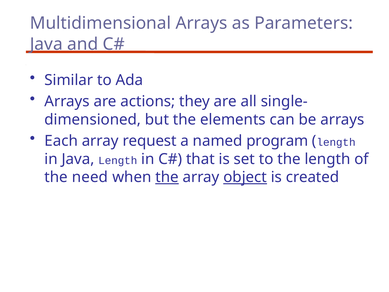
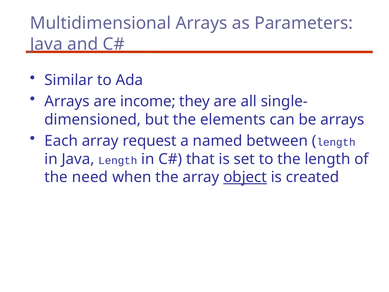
actions: actions -> income (148, 101)
program: program -> between (277, 141)
the underline: present -> none (167, 177)
